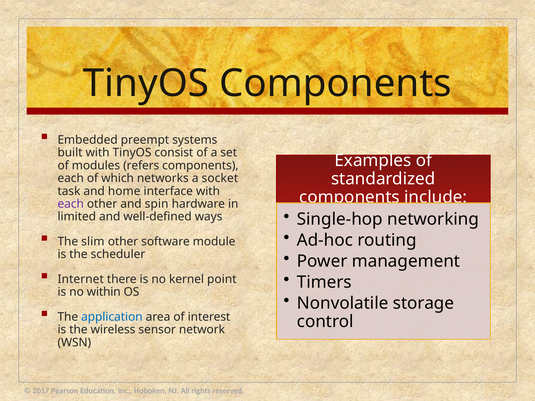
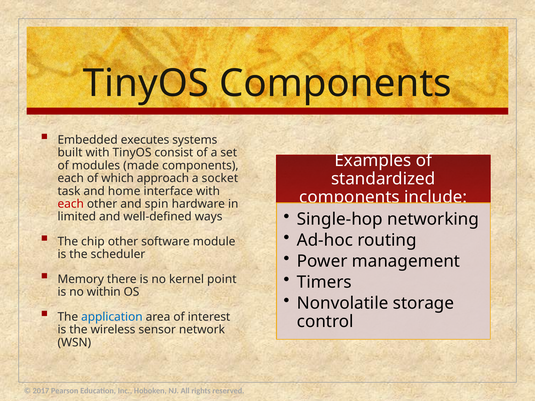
preempt: preempt -> executes (145, 140)
refers: refers -> made (141, 166)
networks: networks -> approach (163, 178)
each colour: purple -> red (71, 204)
slim: slim -> chip (93, 242)
Internet: Internet -> Memory (81, 279)
